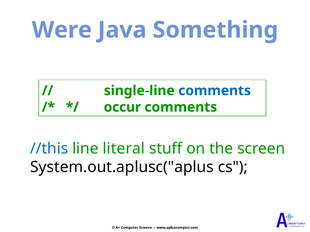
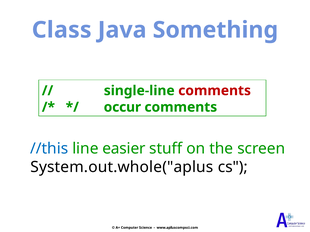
Were: Were -> Class (62, 30)
comments colour: blue -> red (215, 91)
literal: literal -> easier (124, 149)
System.out.aplusc("aplus: System.out.aplusc("aplus -> System.out.whole("aplus (122, 167)
